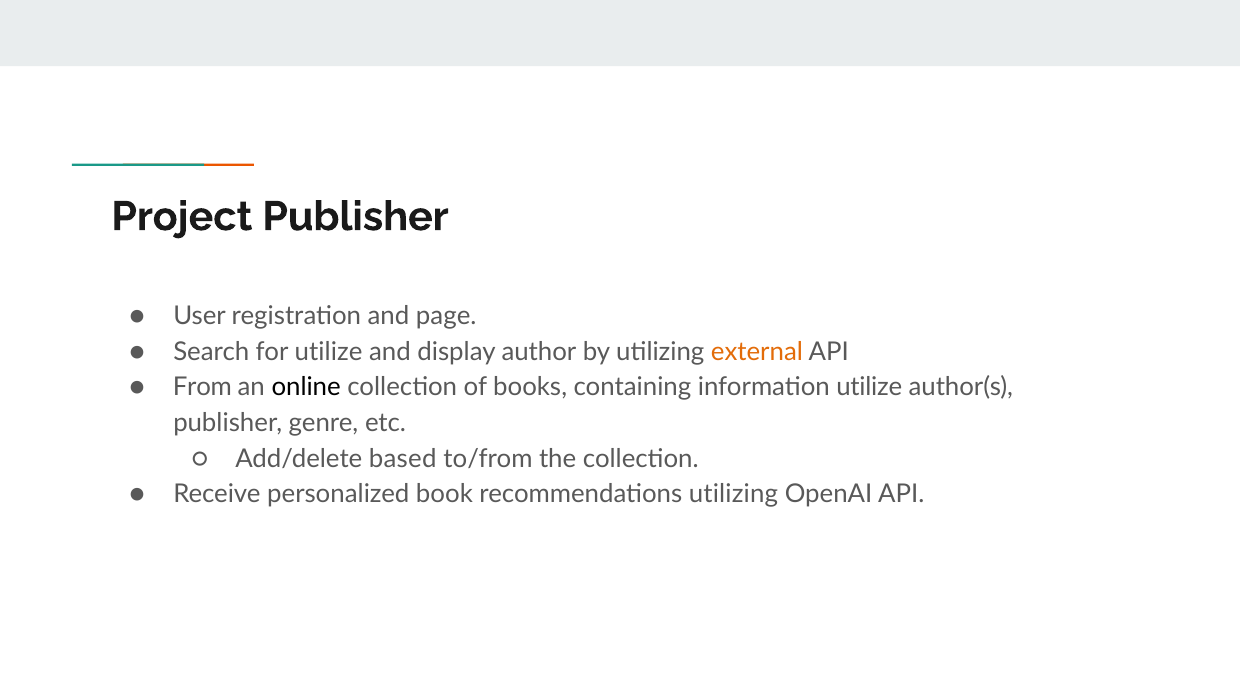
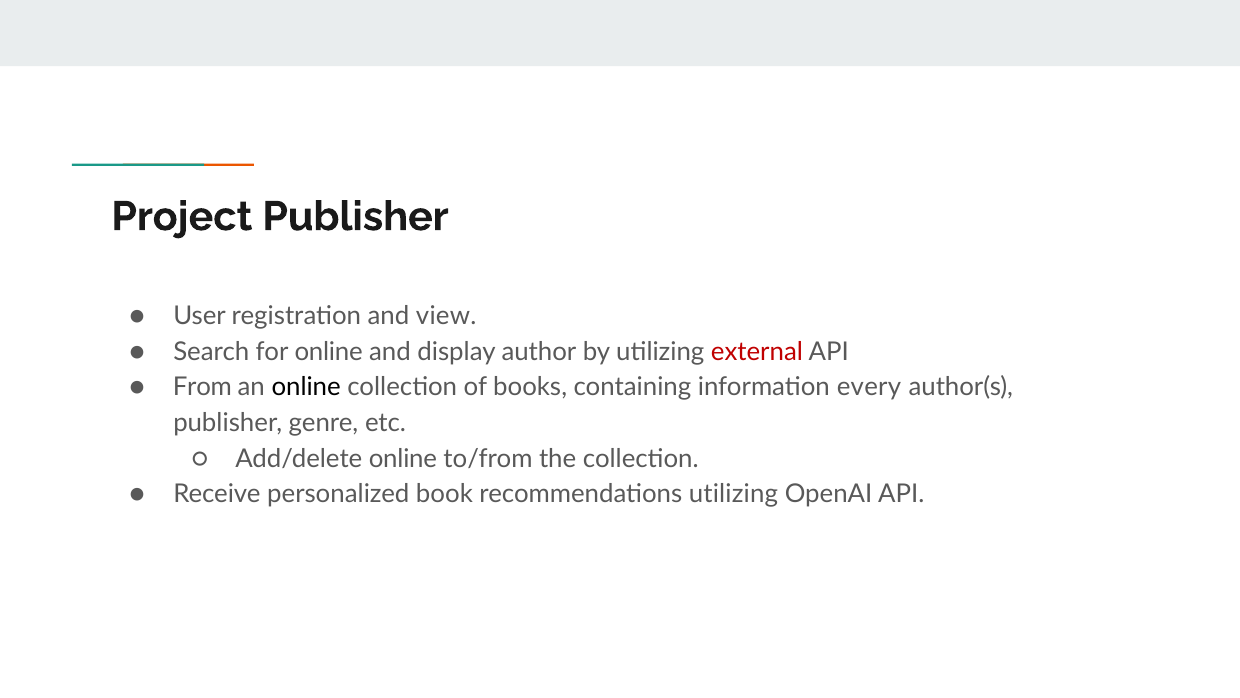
page: page -> view (446, 316)
for utilize: utilize -> online (329, 352)
external colour: orange -> red (757, 352)
information utilize: utilize -> every (869, 387)
Add/delete based: based -> online (403, 458)
